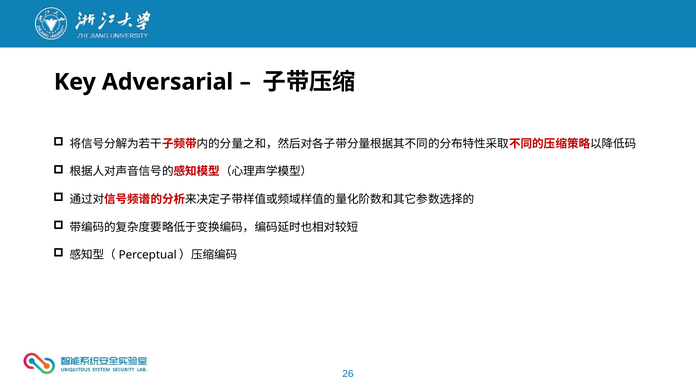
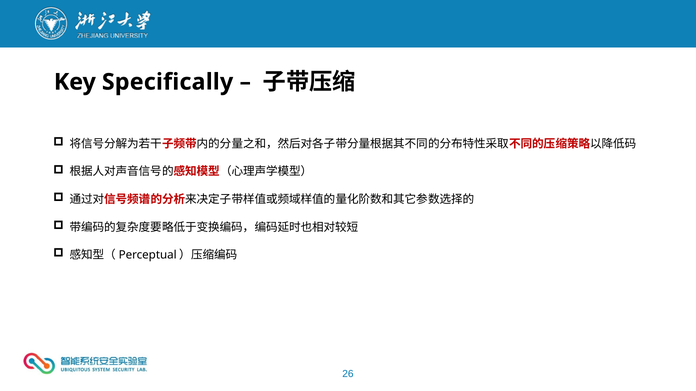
Adversarial: Adversarial -> Specifically (168, 82)
